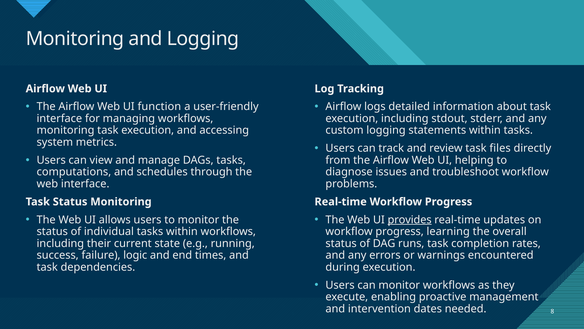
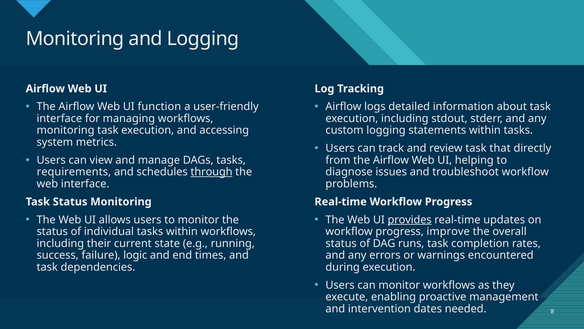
files: files -> that (500, 148)
computations: computations -> requirements (74, 172)
through underline: none -> present (212, 172)
learning: learning -> improve (448, 231)
